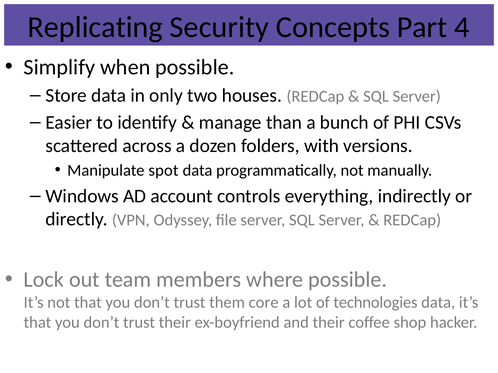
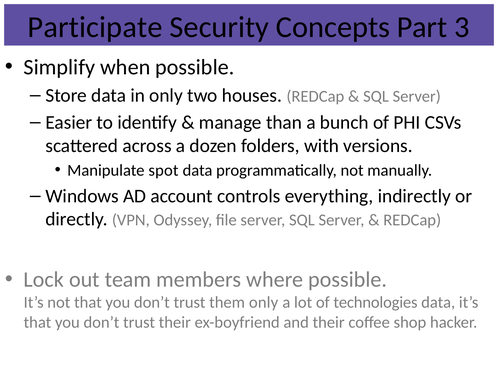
Replicating: Replicating -> Participate (95, 27)
4: 4 -> 3 (462, 27)
them core: core -> only (264, 303)
